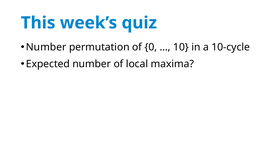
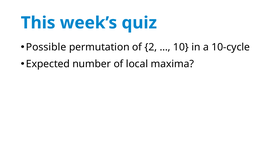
Number: Number -> Possible (46, 47)
0: 0 -> 2 (151, 47)
